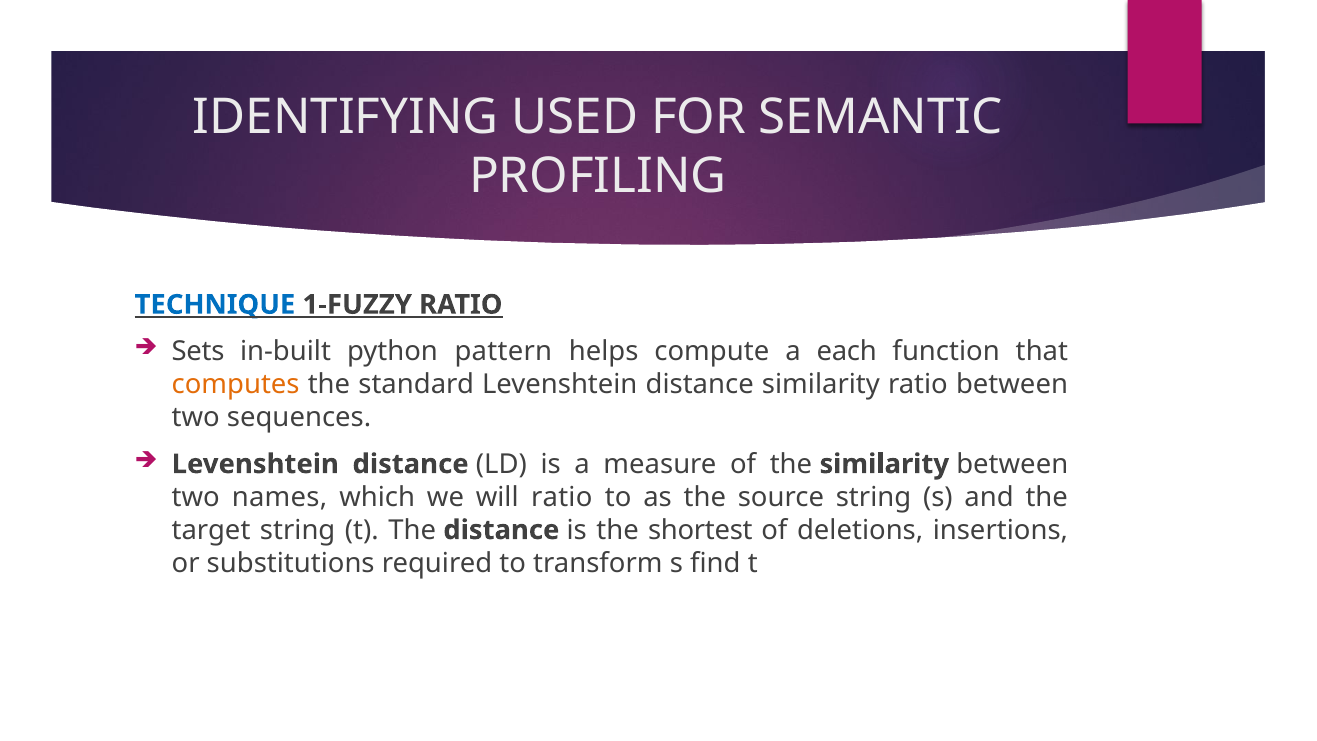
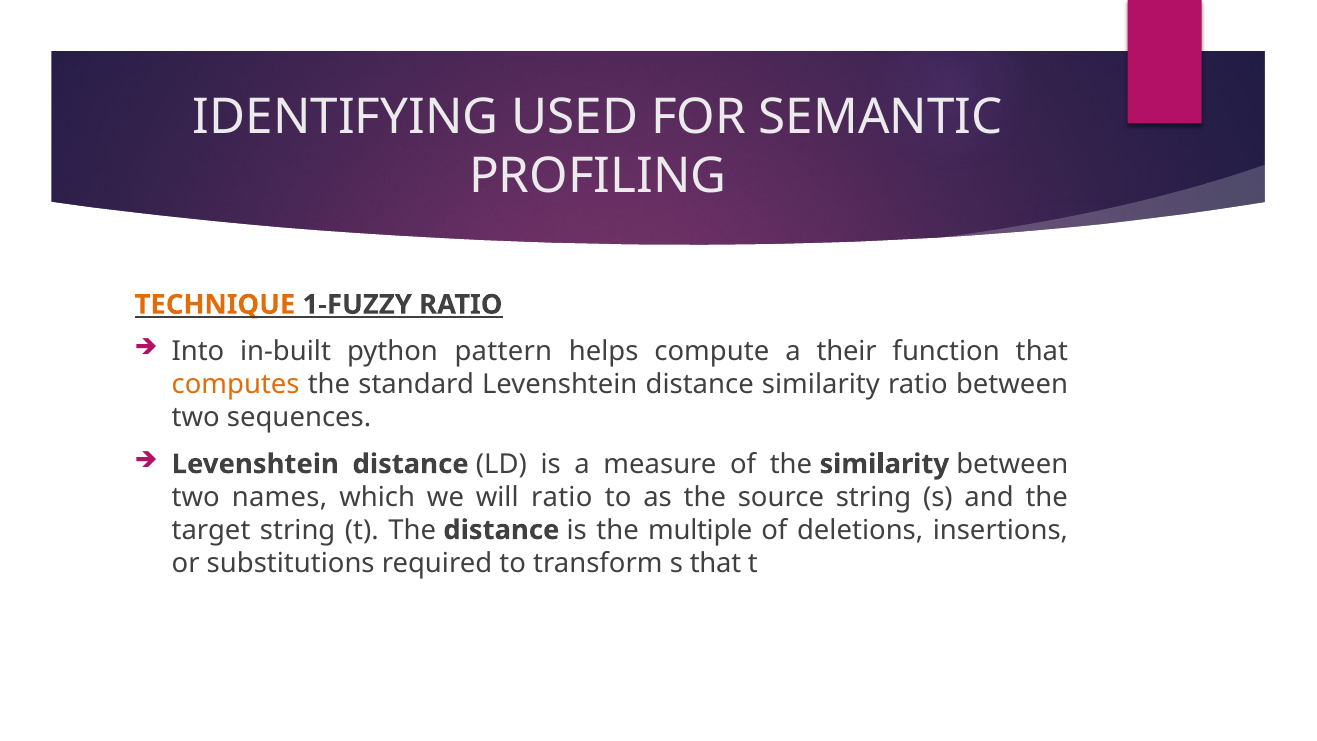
TECHNIQUE colour: blue -> orange (215, 305)
Sets: Sets -> Into (198, 351)
each: each -> their (847, 351)
shortest: shortest -> multiple (700, 530)
s find: find -> that (715, 563)
